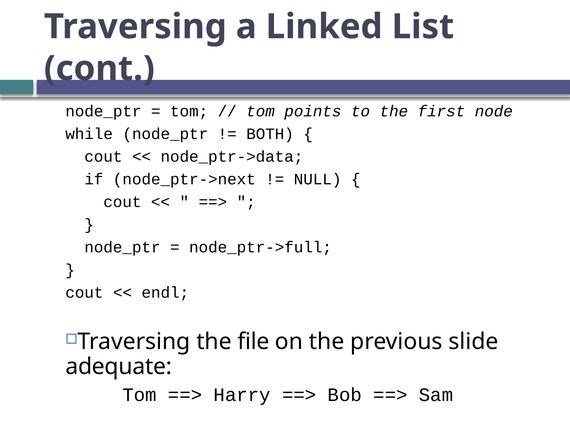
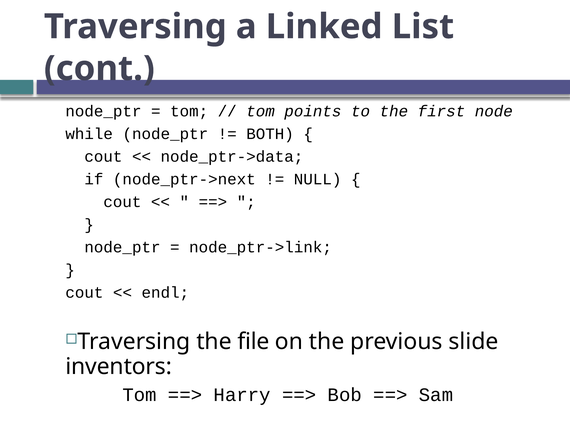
node_ptr->full: node_ptr->full -> node_ptr->link (261, 247)
adequate: adequate -> inventors (119, 366)
